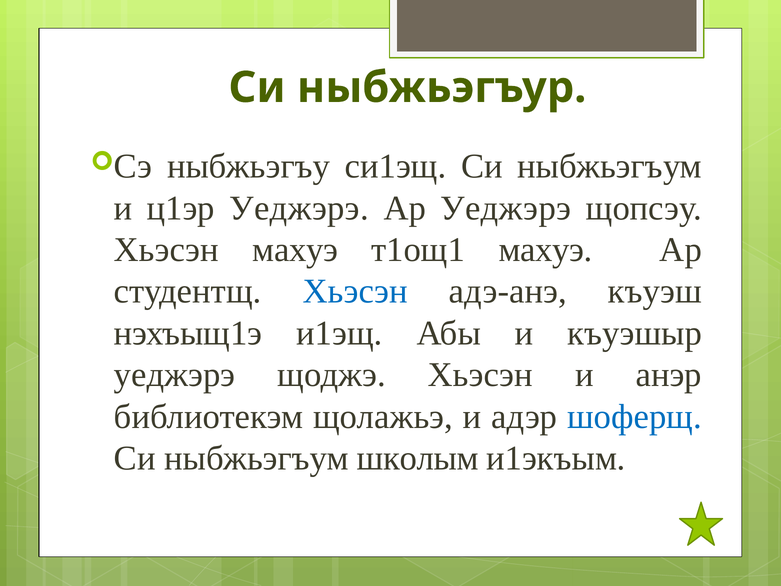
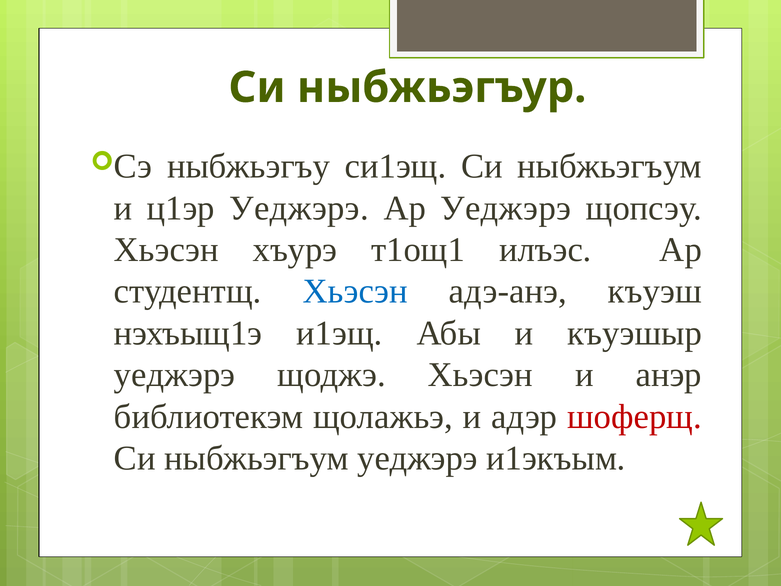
Хьэсэн махуэ: махуэ -> хъурэ (295, 250)
т1ощ1 махуэ: махуэ -> илъэс (545, 250)
шоферщ colour: blue -> red (634, 416)
ныбжьэгъум школым: школым -> уеджэрэ (418, 458)
